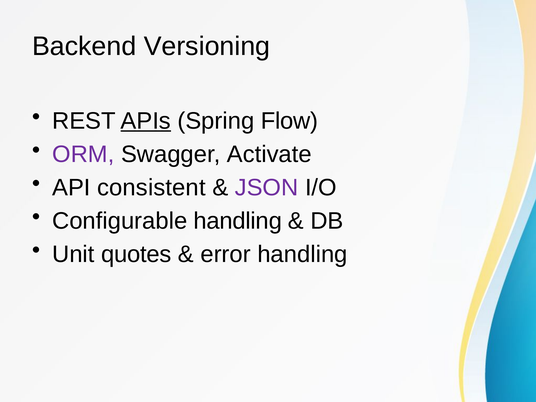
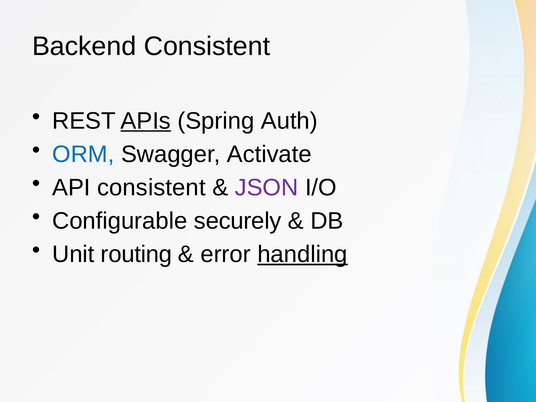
Backend Versioning: Versioning -> Consistent (207, 46)
Flow: Flow -> Auth (289, 121)
ORM colour: purple -> blue (83, 154)
Configurable handling: handling -> securely (238, 221)
quotes: quotes -> routing (136, 254)
handling underline: none -> present (302, 254)
